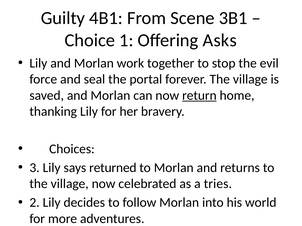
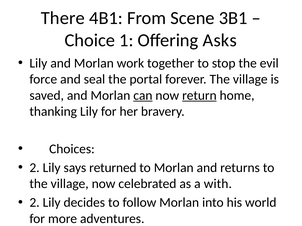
Guilty: Guilty -> There (63, 18)
can underline: none -> present (143, 96)
3: 3 -> 2 (35, 168)
tries: tries -> with (218, 184)
